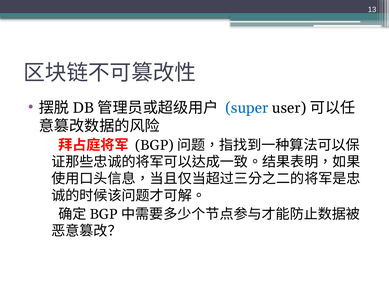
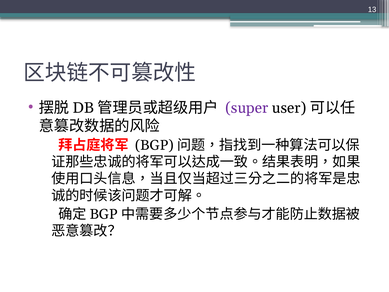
super colour: blue -> purple (247, 108)
